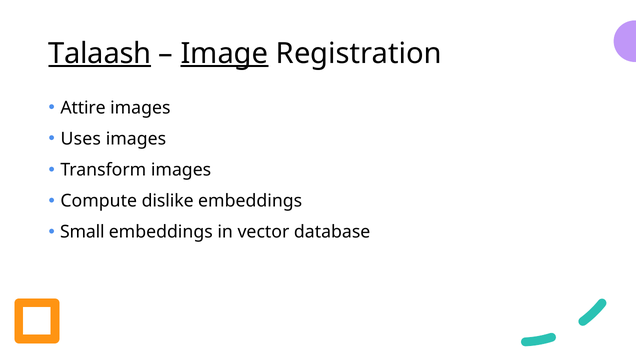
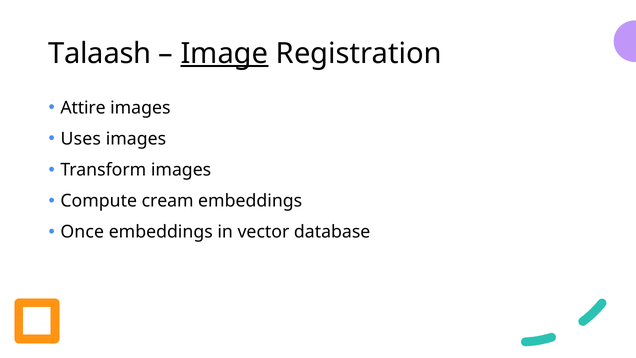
Talaash underline: present -> none (100, 53)
dislike: dislike -> cream (168, 201)
Small: Small -> Once (82, 232)
